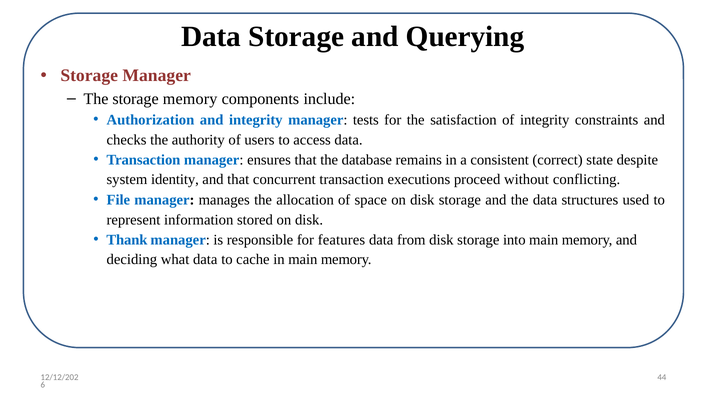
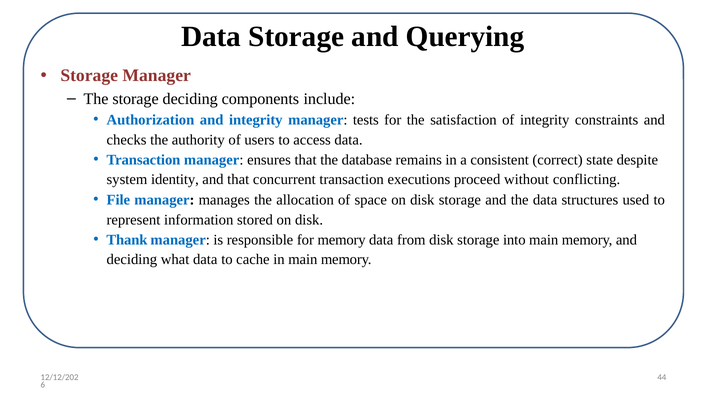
storage memory: memory -> deciding (190, 99)
for features: features -> memory (342, 240)
